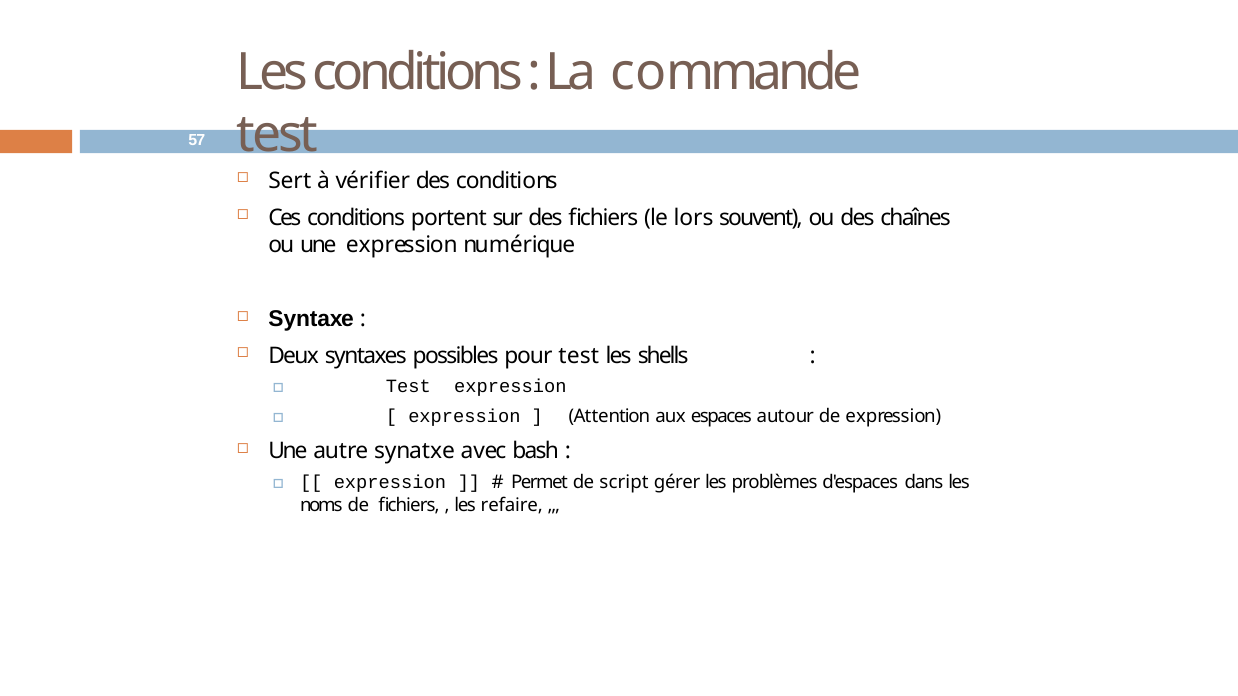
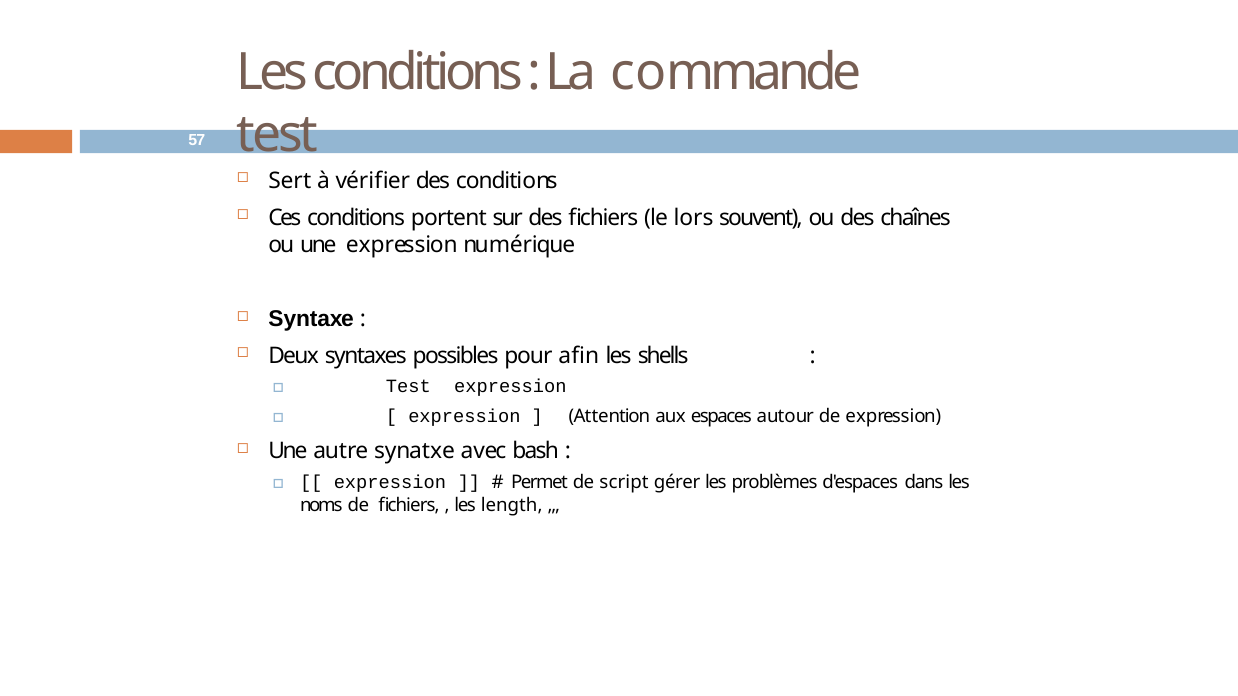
pour test: test -> afin (579, 356)
refaire: refaire -> length (512, 506)
